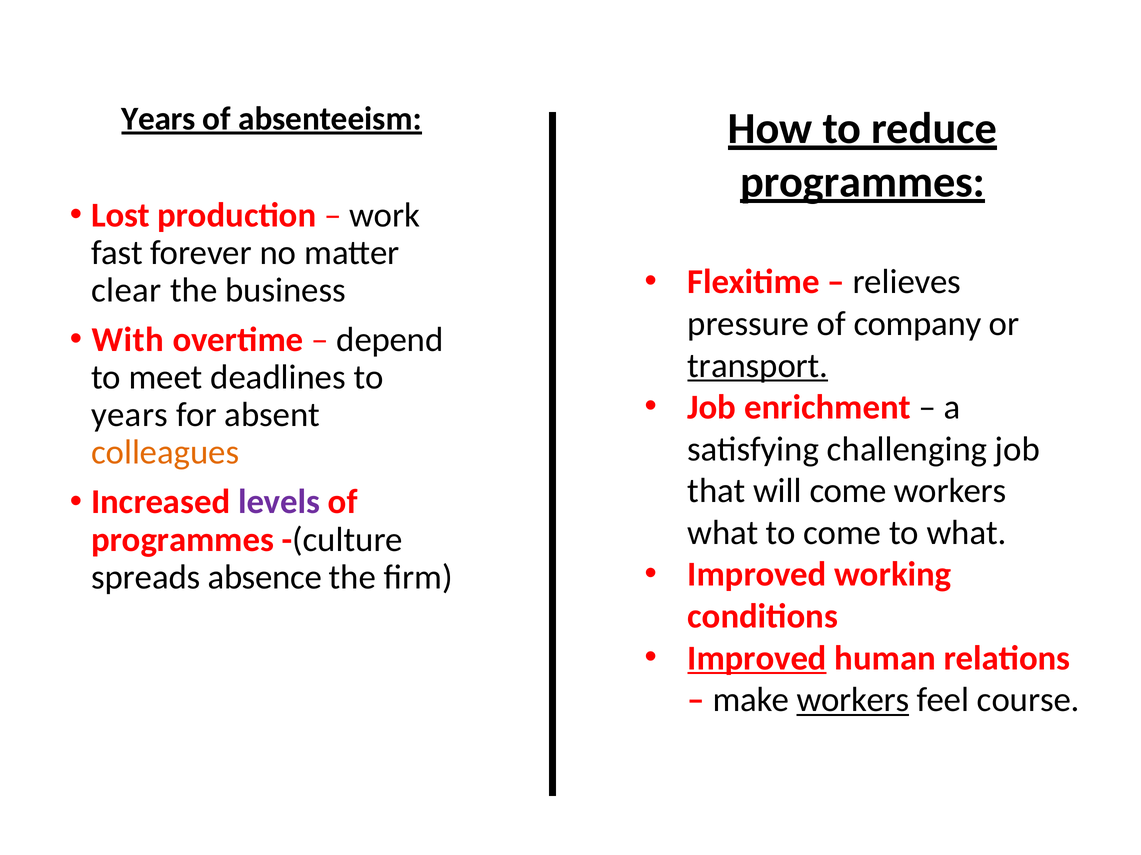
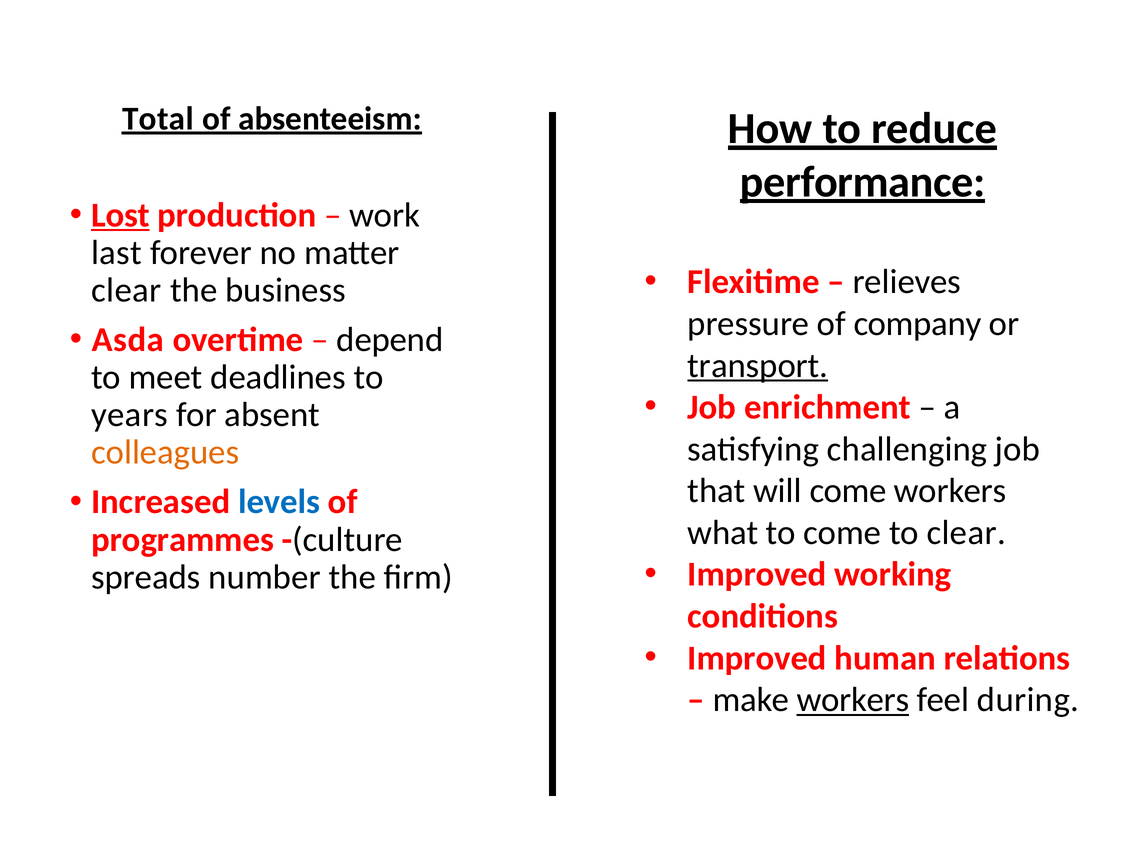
Years: Years -> Total (158, 119)
programmes: programmes -> performance (863, 182)
Lost underline: none -> present (120, 215)
fast: fast -> last (117, 253)
With: With -> Asda (128, 340)
levels colour: purple -> blue (279, 502)
to what: what -> clear (966, 533)
absence: absence -> number (265, 578)
Improved underline: present -> none (757, 659)
course: course -> during (1028, 700)
